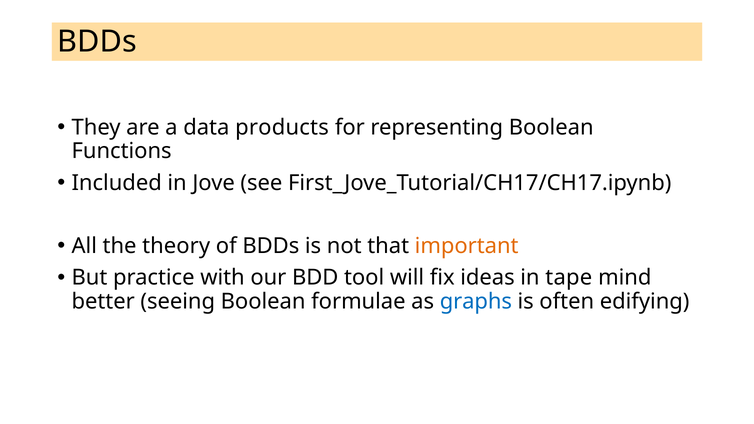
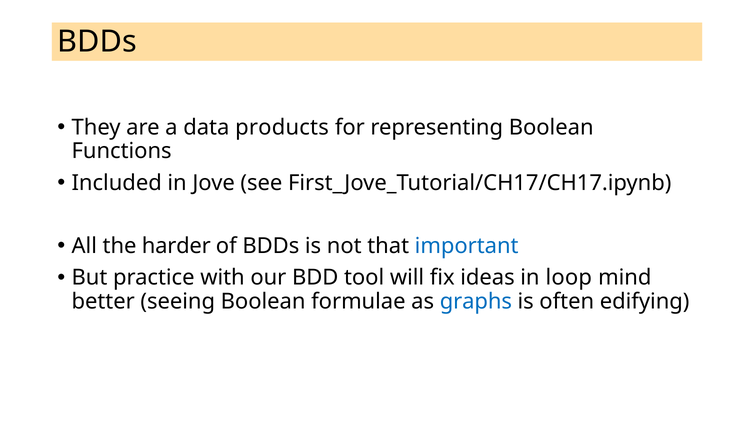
theory: theory -> harder (176, 246)
important colour: orange -> blue (467, 246)
tape: tape -> loop (569, 278)
